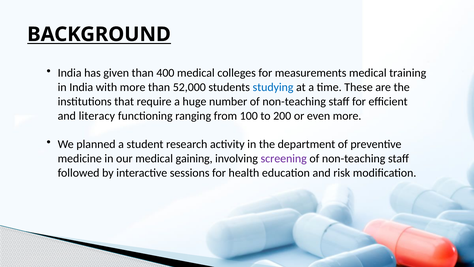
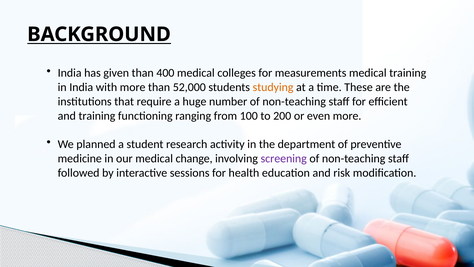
studying colour: blue -> orange (273, 87)
and literacy: literacy -> training (97, 116)
gaining: gaining -> change (194, 158)
